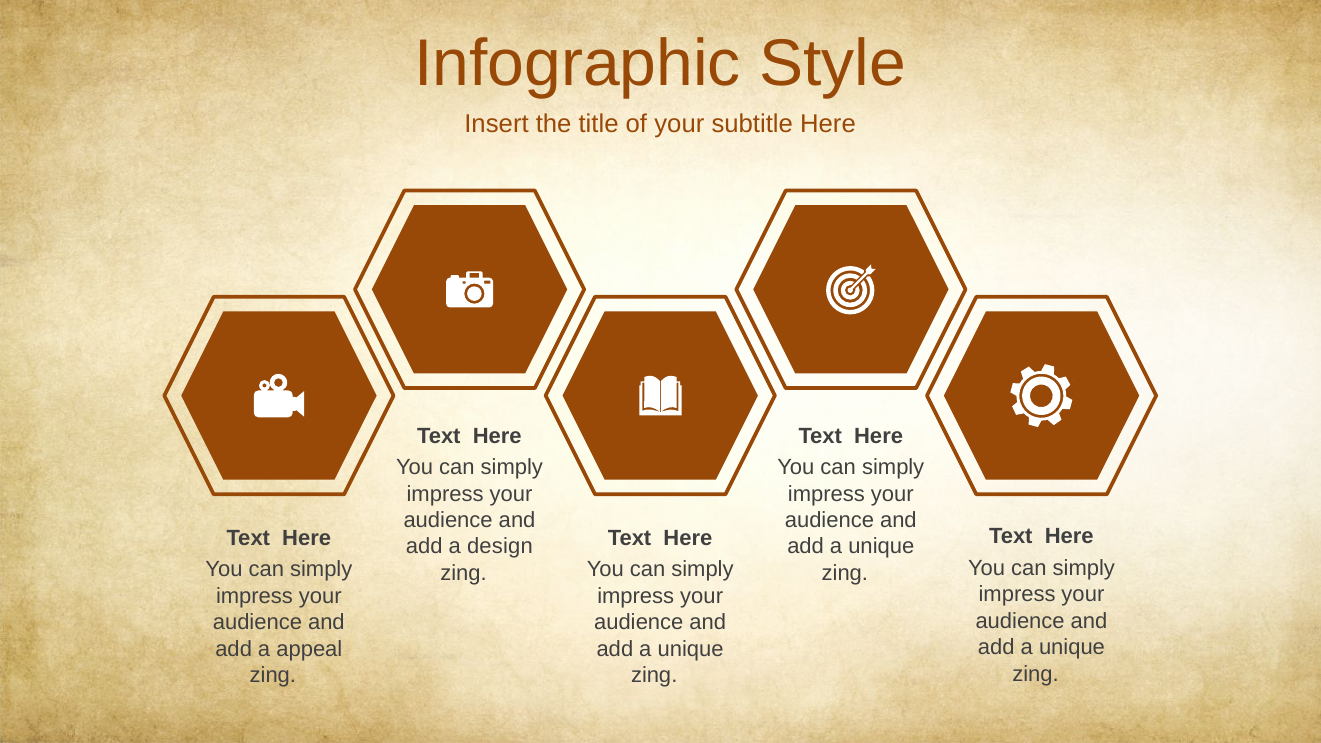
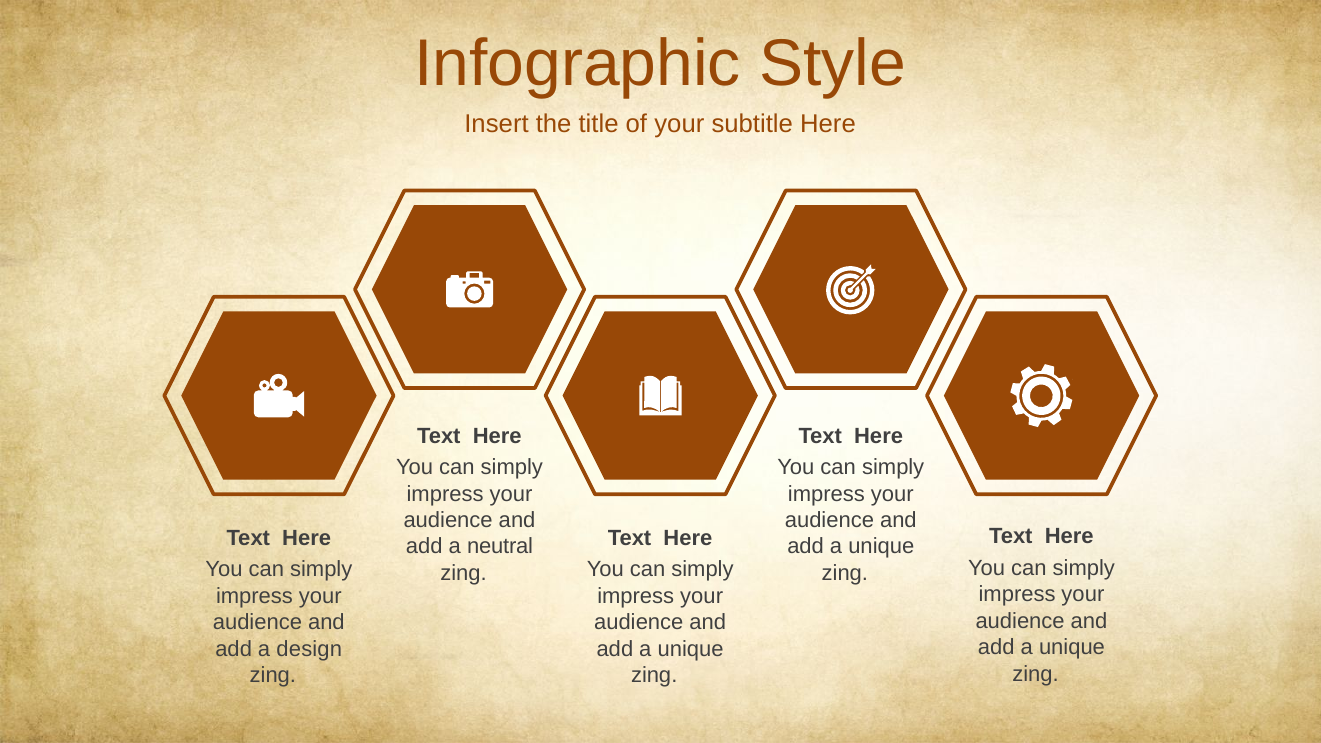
design: design -> neutral (500, 547)
appeal: appeal -> design (309, 649)
